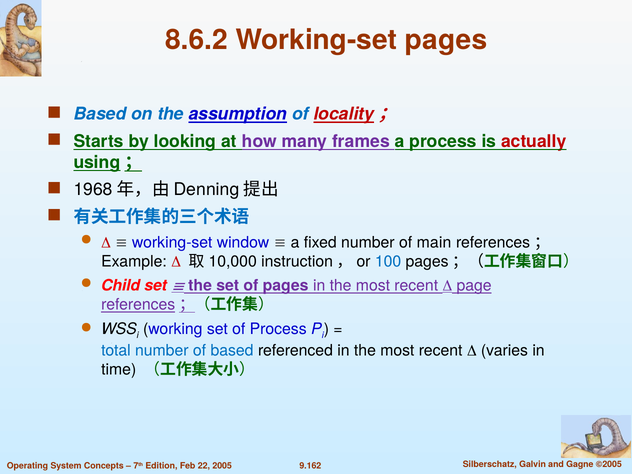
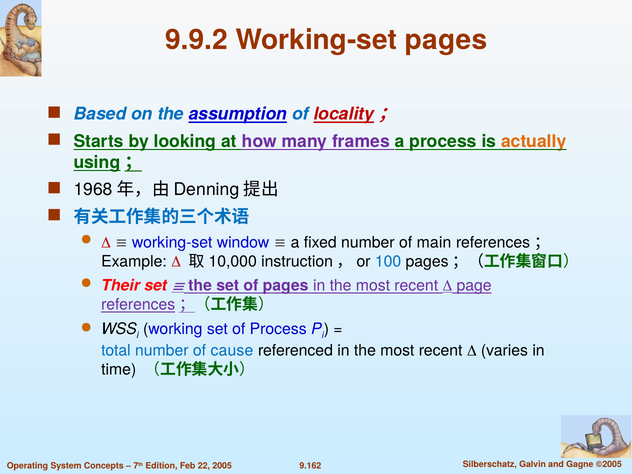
8.6.2: 8.6.2 -> 9.9.2 (197, 40)
actually colour: red -> orange (534, 141)
Child: Child -> Their (121, 286)
of based: based -> cause (232, 351)
